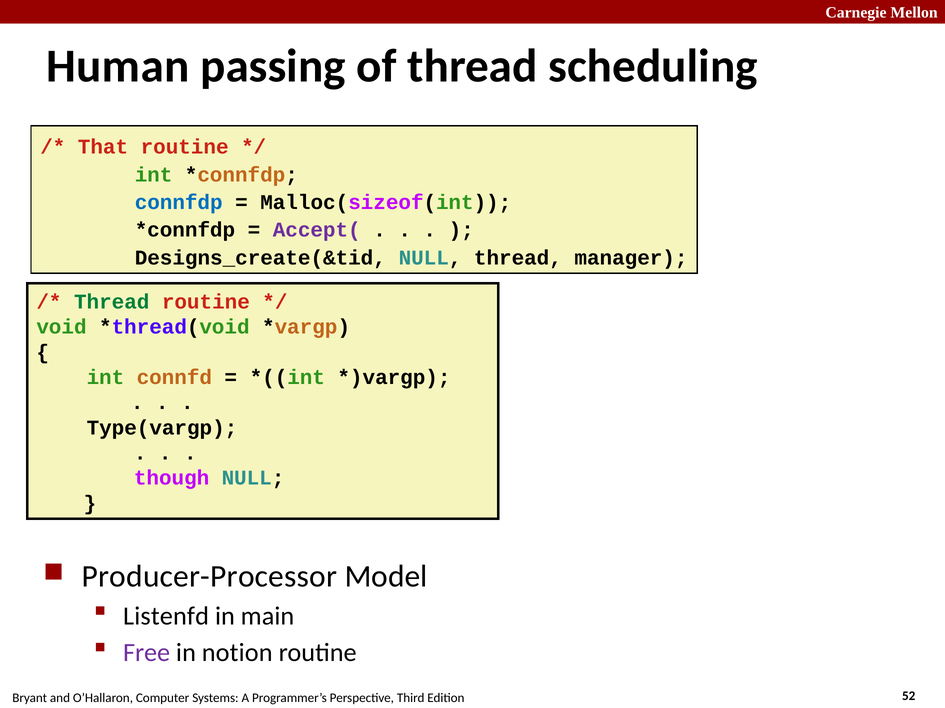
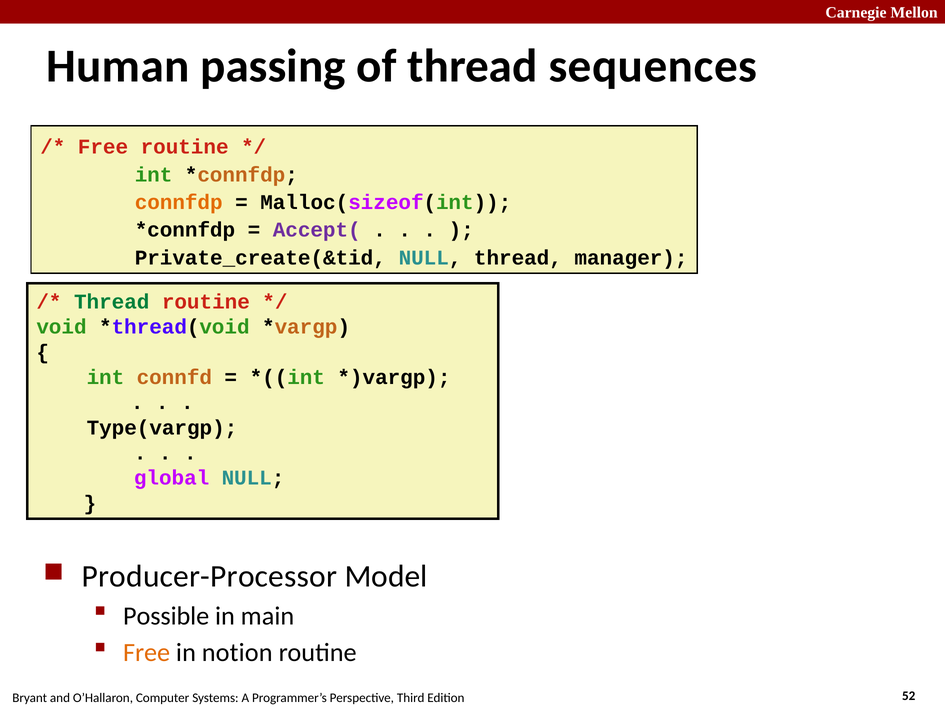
scheduling: scheduling -> sequences (653, 66)
That: That -> Free (103, 147)
connfdp colour: blue -> orange (179, 203)
Designs_create(&tid: Designs_create(&tid -> Private_create(&tid (260, 258)
though: though -> global (172, 479)
Listenfd: Listenfd -> Possible (166, 617)
Free colour: purple -> orange (147, 653)
